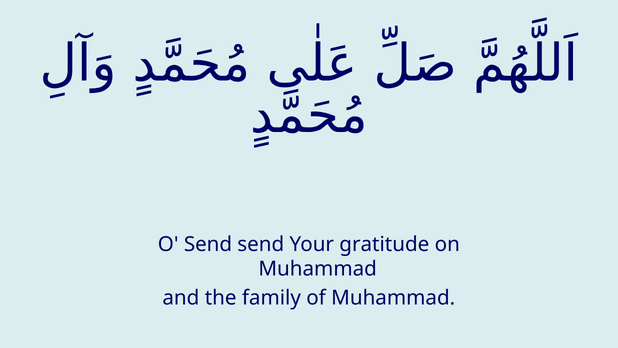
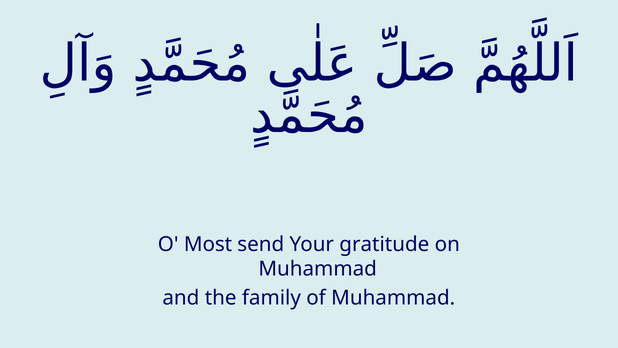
O Send: Send -> Most (208, 244)
